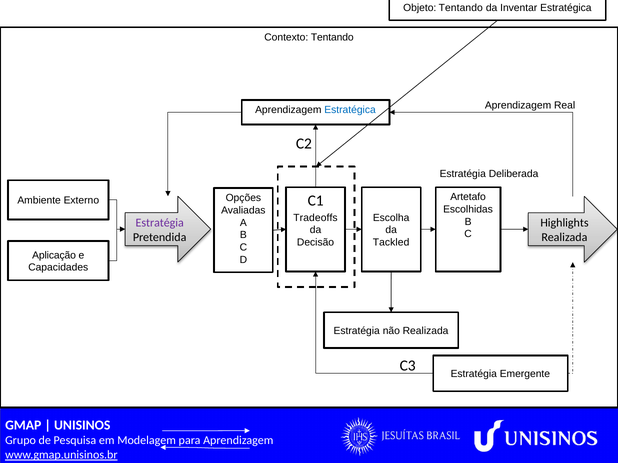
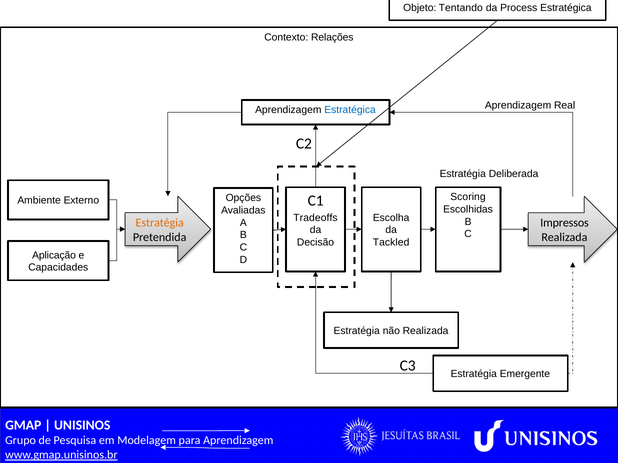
Inventar: Inventar -> Process (519, 8)
Contexto Tentando: Tentando -> Relações (332, 37)
Artetafo: Artetafo -> Scoring (468, 197)
Estratégia colour: purple -> orange (160, 223)
Highlights: Highlights -> Impressos (565, 223)
